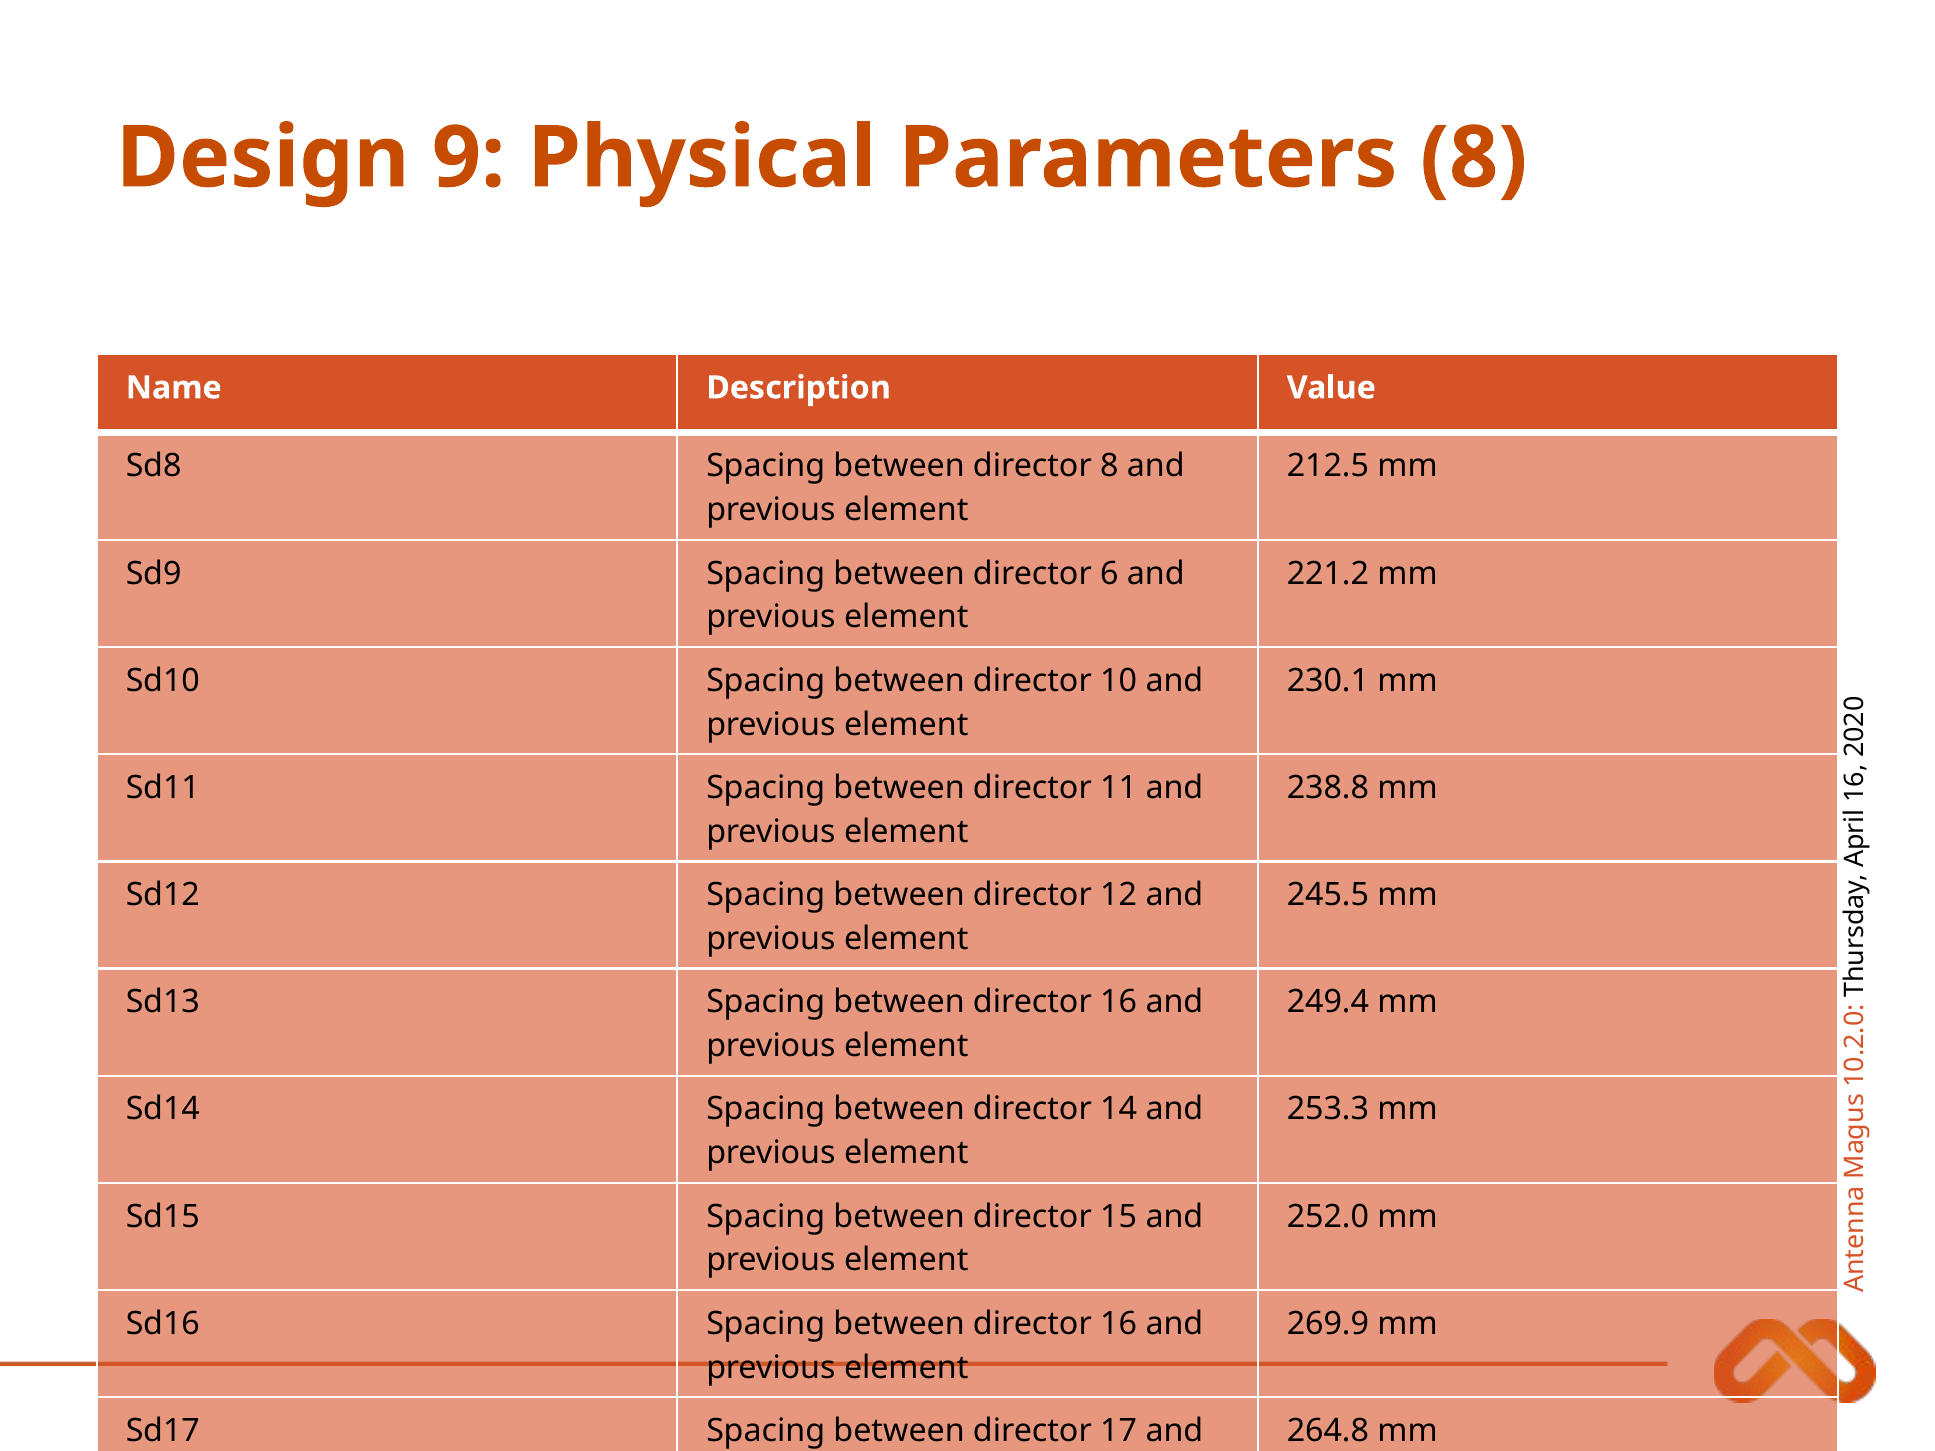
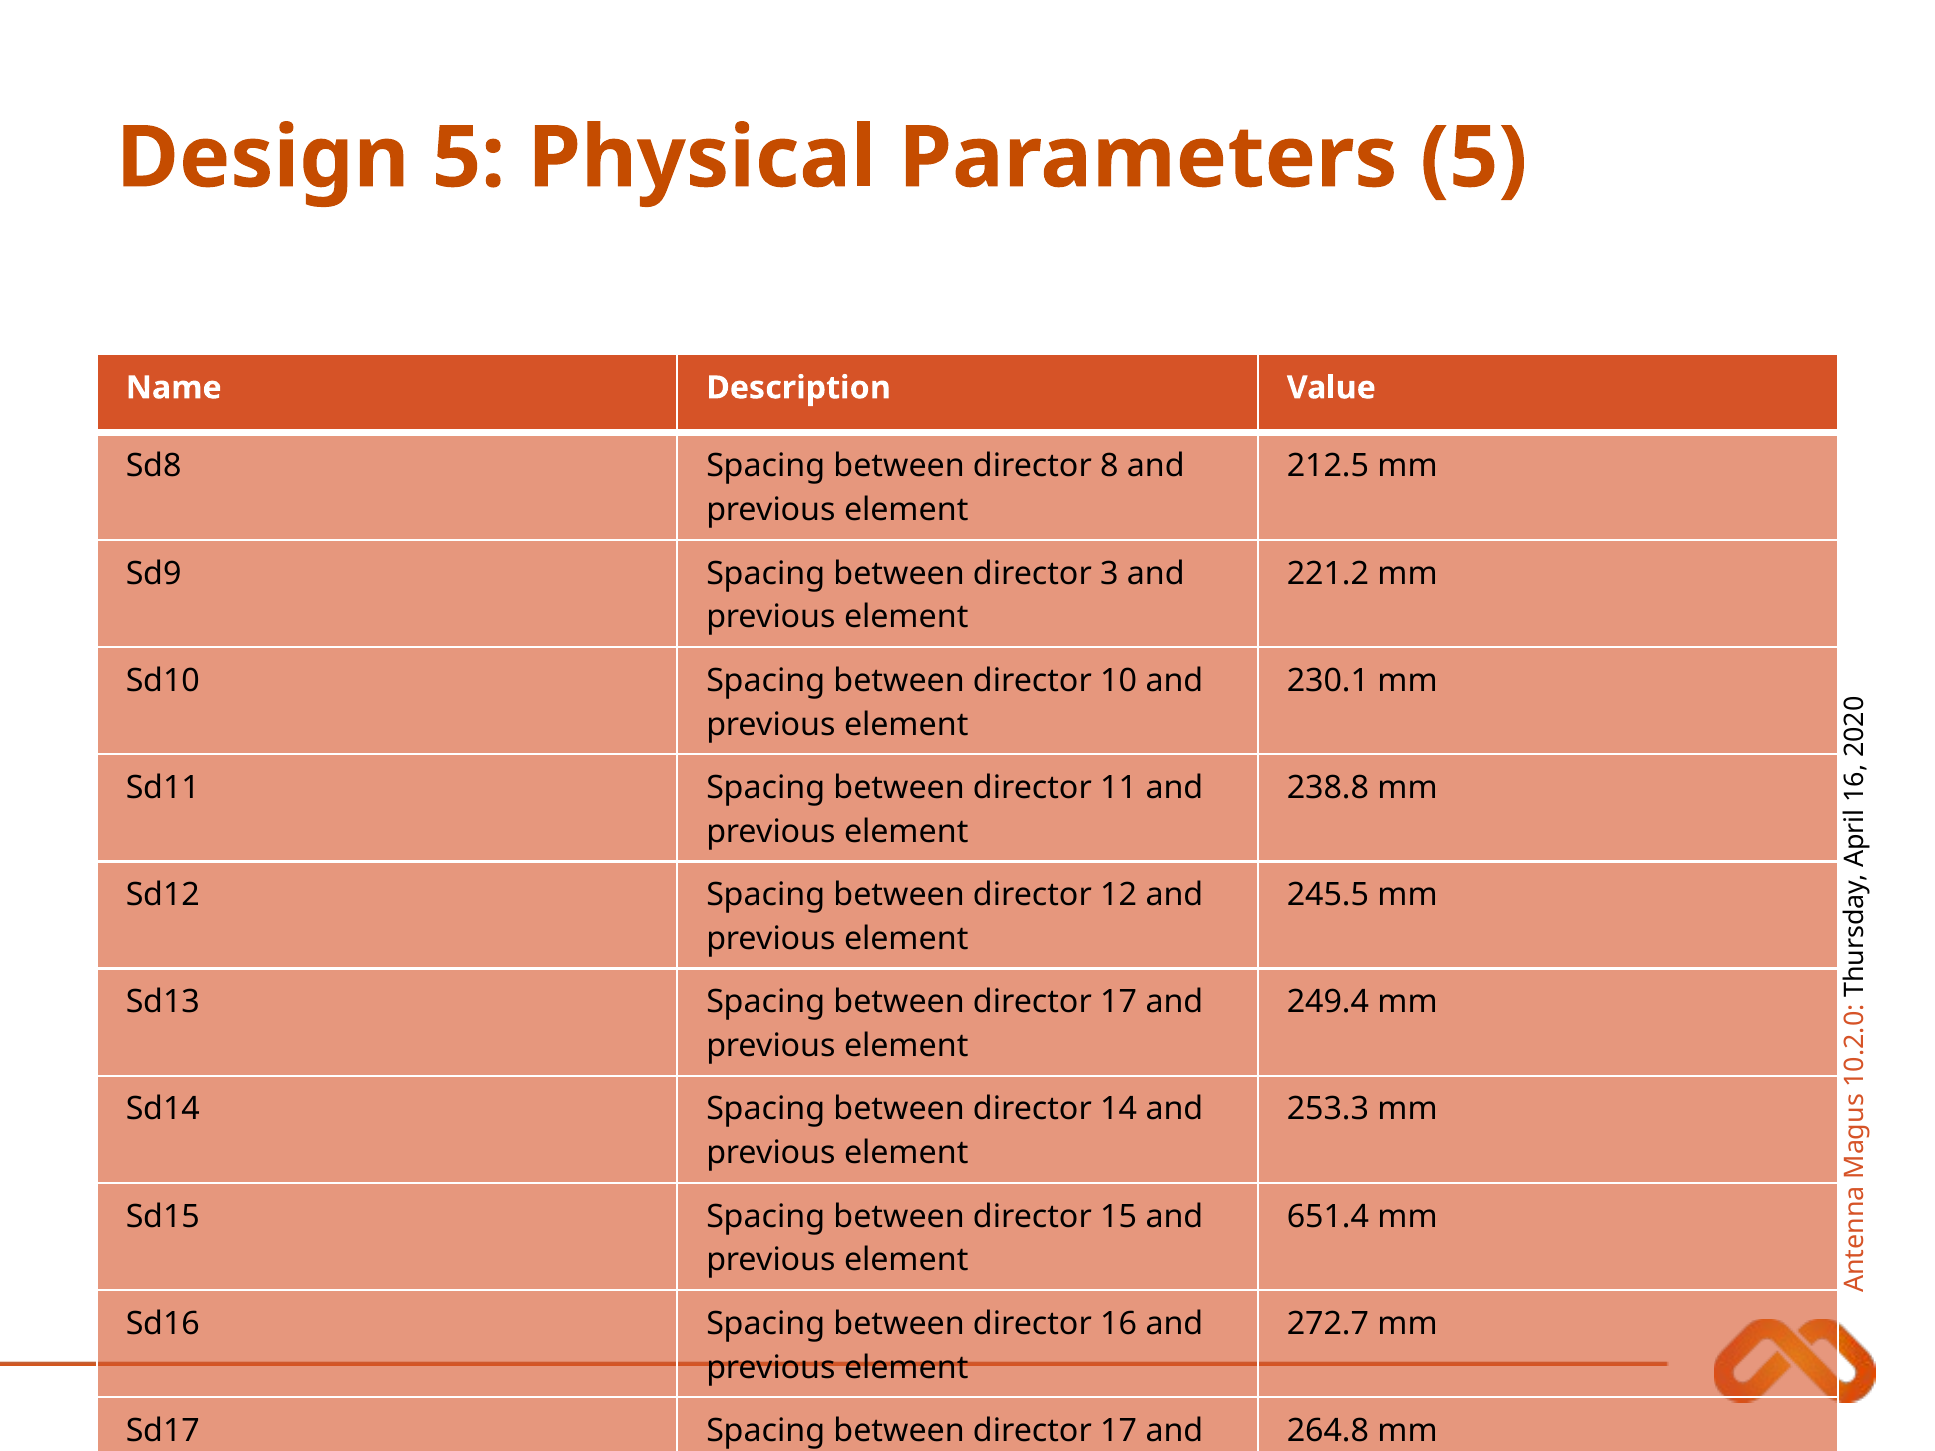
Design 9: 9 -> 5 (469, 158)
Parameters 8: 8 -> 5 (1474, 158)
director 6: 6 -> 3 (1109, 574)
16: 16 -> 17 (1119, 1002)
252.0: 252.0 -> 651.4 (1328, 1217)
269.9: 269.9 -> 272.7 (1328, 1324)
